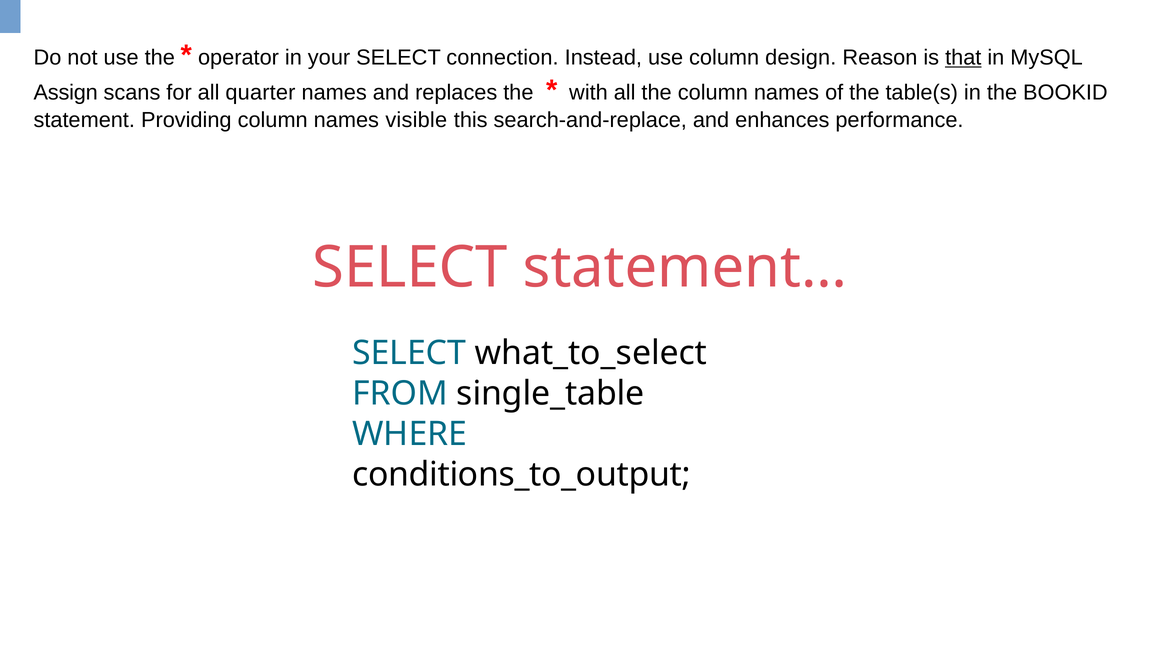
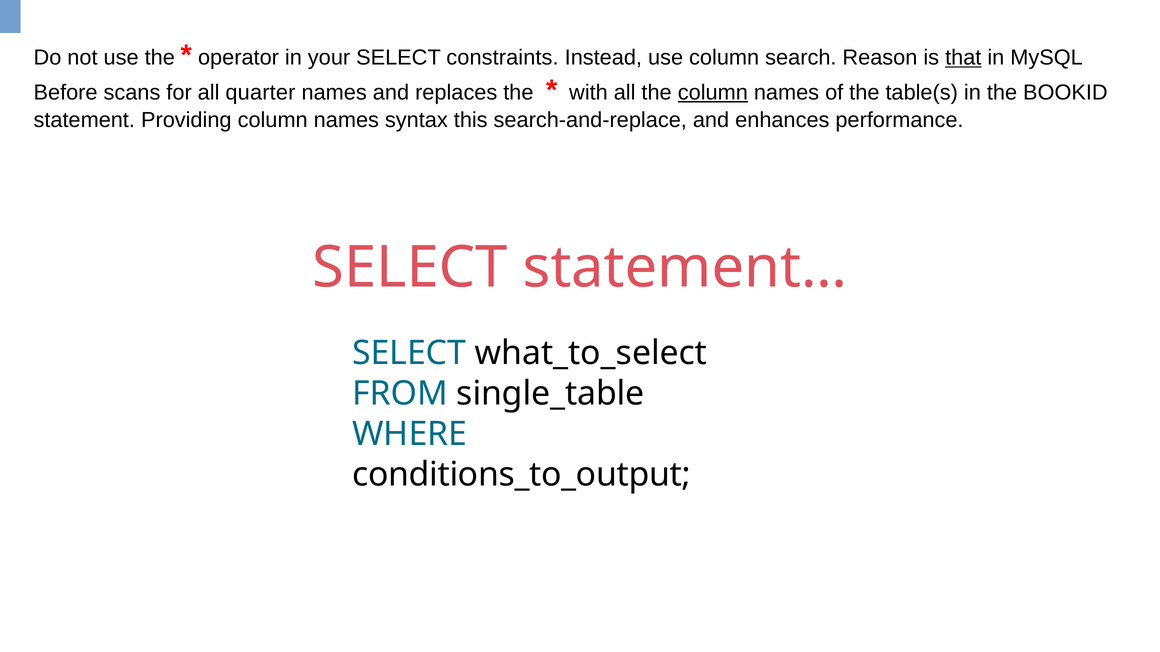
connection: connection -> constraints (502, 58)
design: design -> search (801, 58)
Assign: Assign -> Before (66, 93)
column underline: none -> present (713, 93)
visible: visible -> syntax (416, 120)
